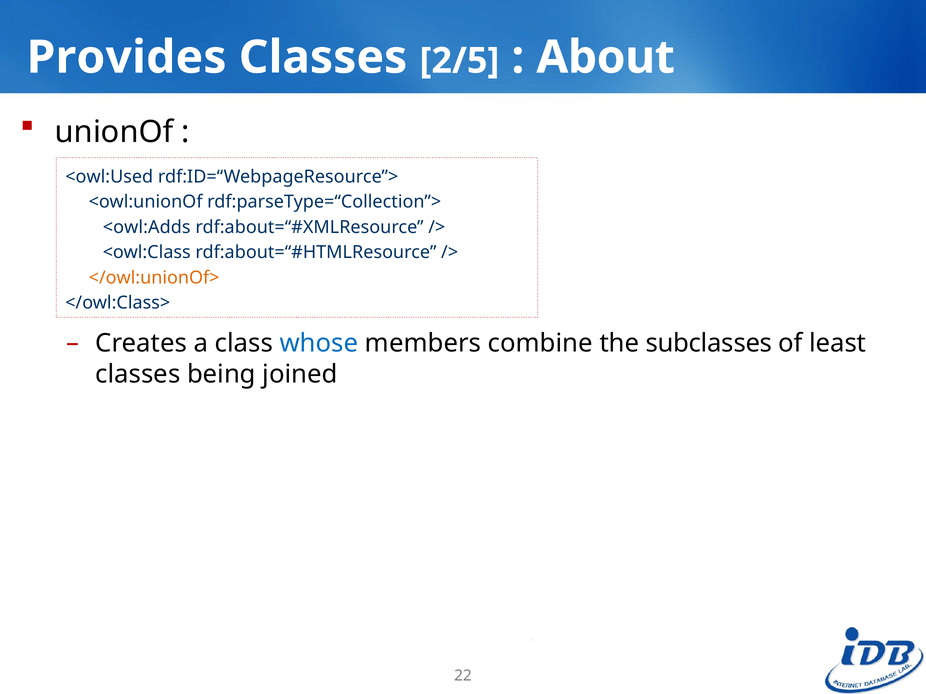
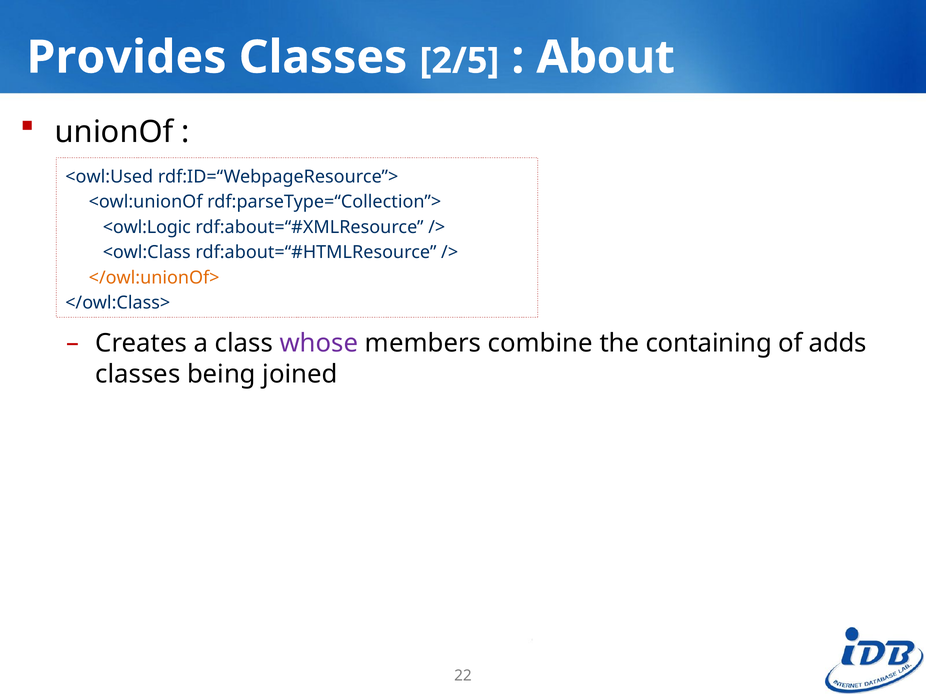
<owl:Adds: <owl:Adds -> <owl:Logic (147, 227)
whose colour: blue -> purple (319, 343)
subclasses: subclasses -> containing (709, 343)
least: least -> adds (838, 343)
